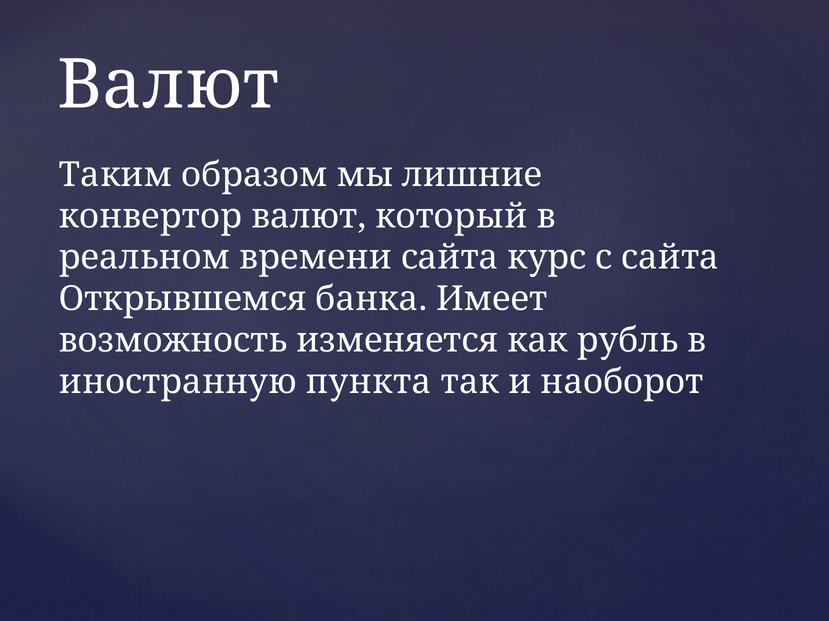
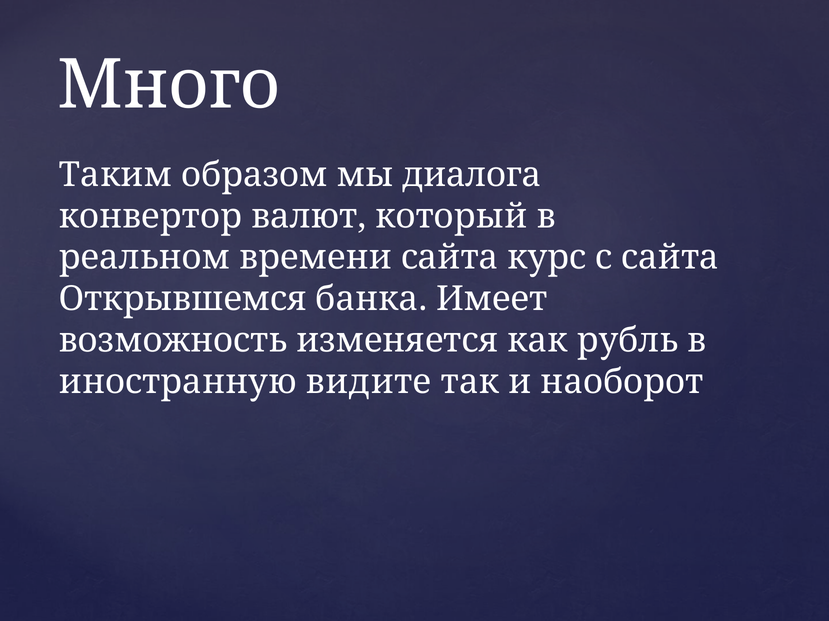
Валют: Валют -> Много (169, 85)
лишние: лишние -> диалога (472, 175)
пункта: пункта -> видите (369, 382)
